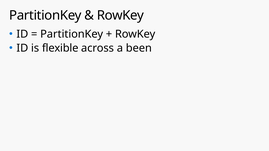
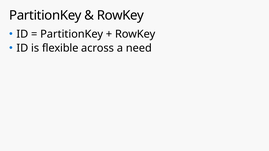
been: been -> need (139, 48)
